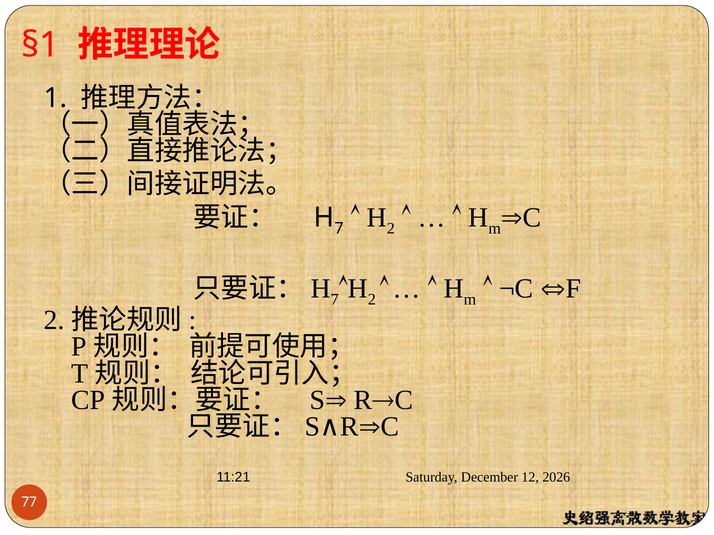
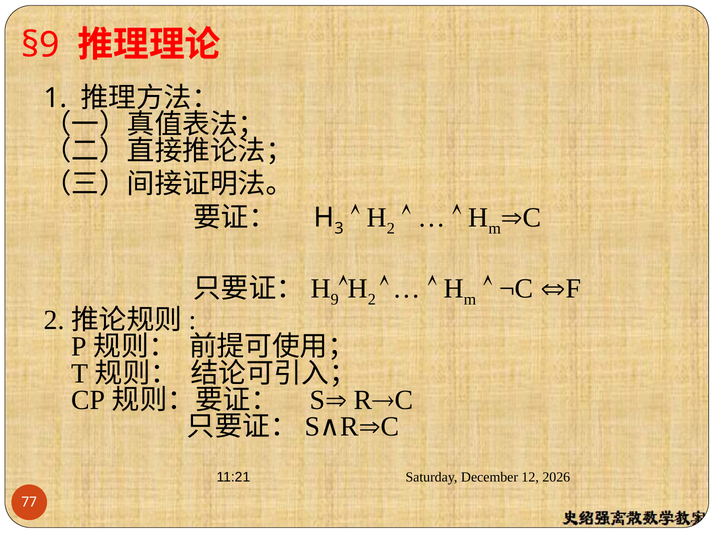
§1: §1 -> §9 (40, 45)
7: 7 -> 3 (339, 229)
7: 7 -> 9 (335, 300)
